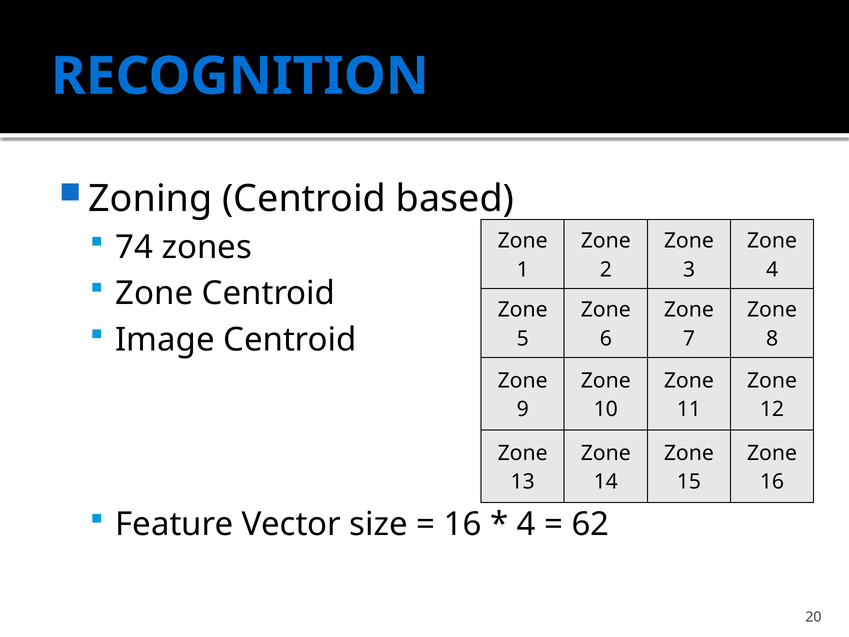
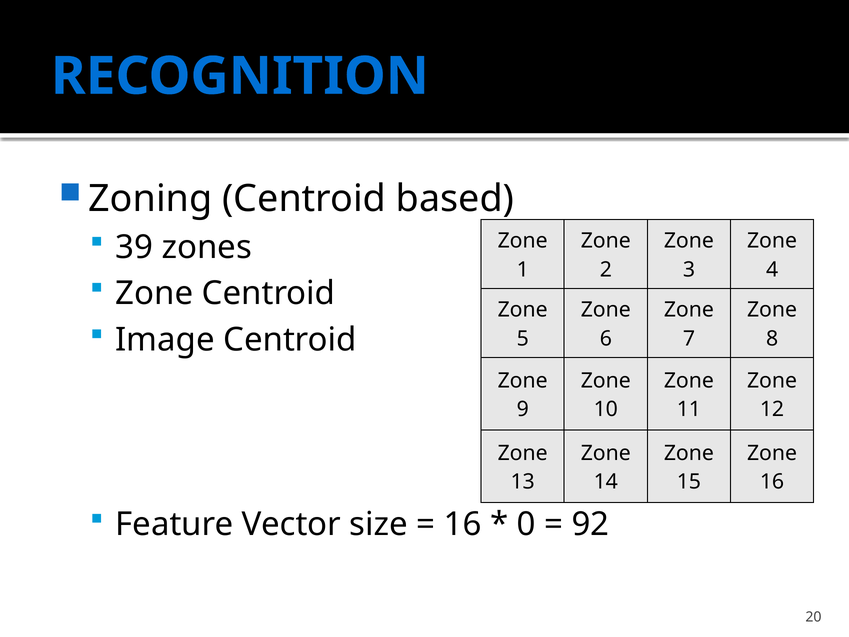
74: 74 -> 39 (134, 247)
4: 4 -> 0 (526, 524)
62: 62 -> 92 (590, 524)
